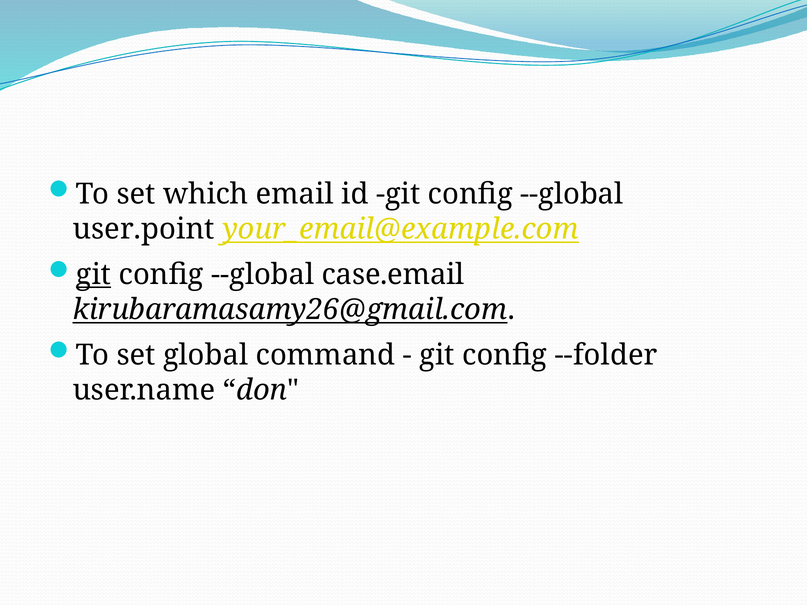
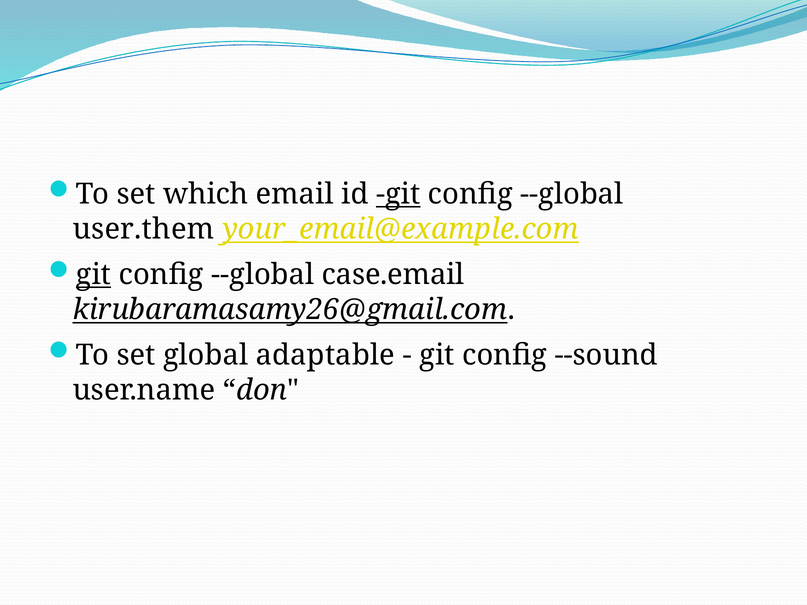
git underline: none -> present (398, 194)
user.point: user.point -> user.them (144, 229)
command: command -> adaptable (325, 355)
--folder: --folder -> --sound (606, 355)
